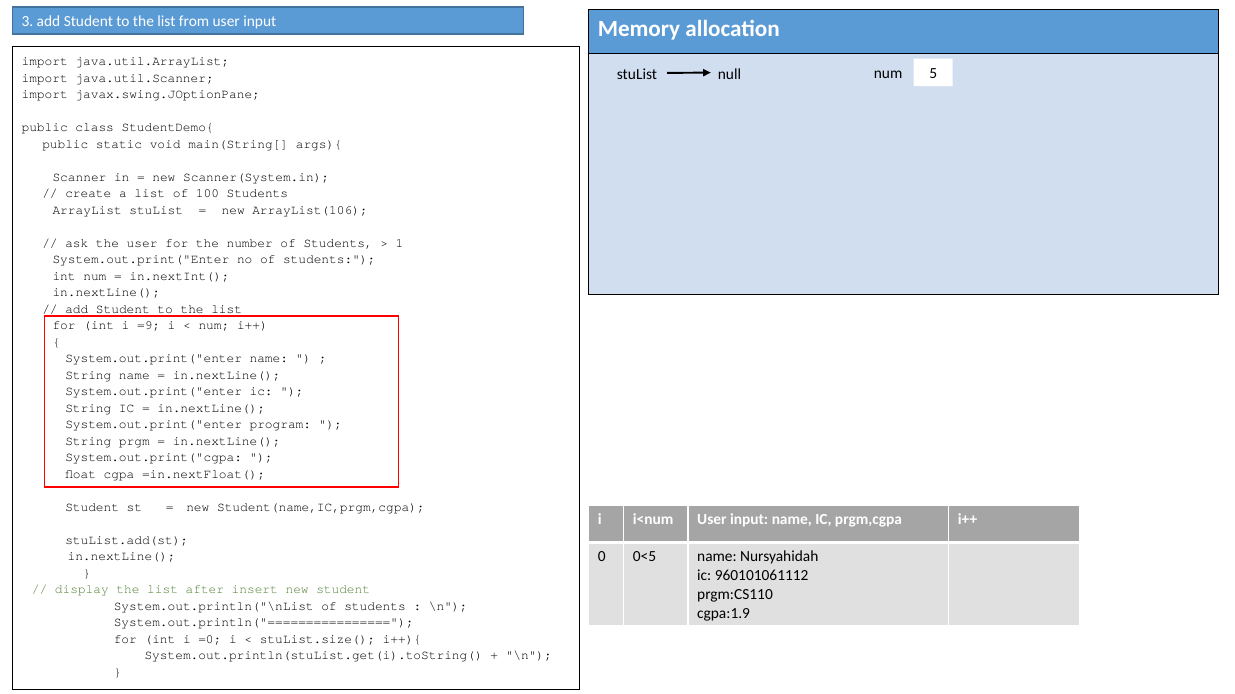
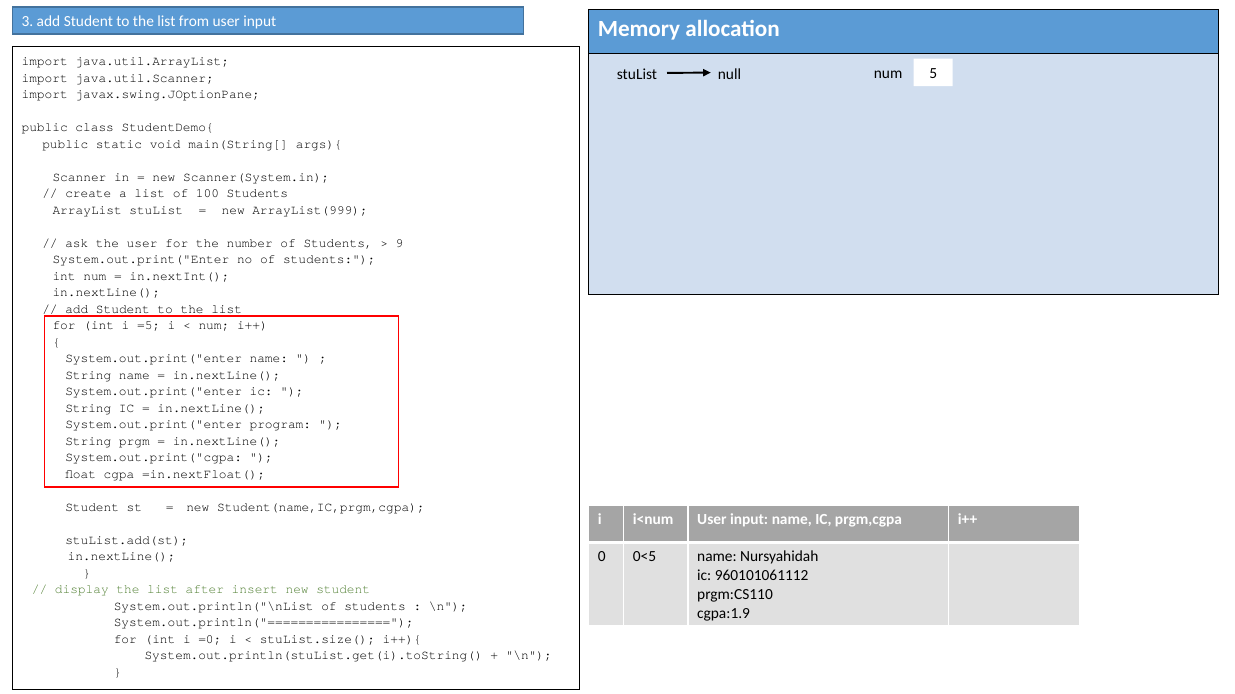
ArrayList(106: ArrayList(106 -> ArrayList(999 (310, 210)
1: 1 -> 9 (400, 243)
=9: =9 -> =5 (149, 326)
